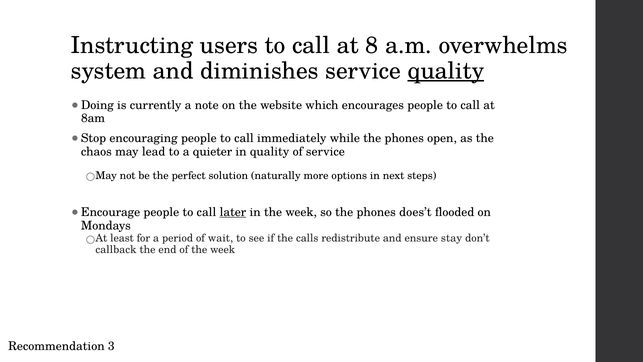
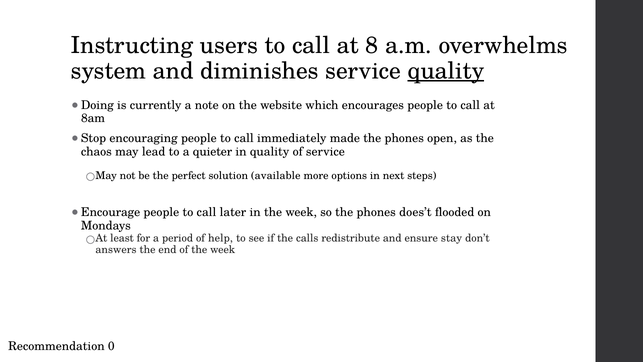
while: while -> made (345, 138)
naturally: naturally -> available (276, 176)
later underline: present -> none (233, 212)
wait: wait -> help (221, 238)
callback: callback -> answers (116, 250)
3: 3 -> 0 (111, 346)
